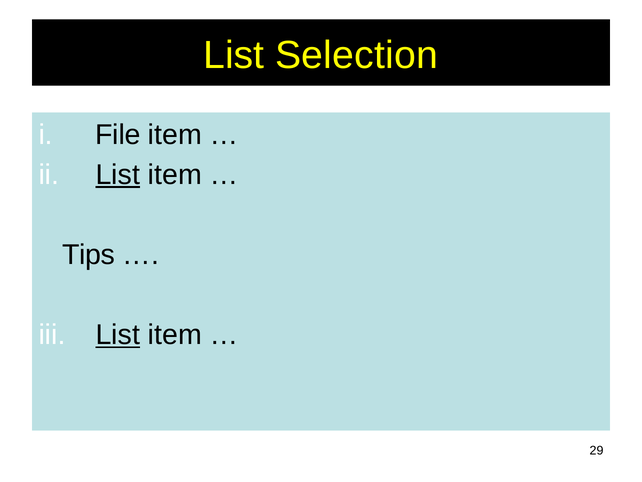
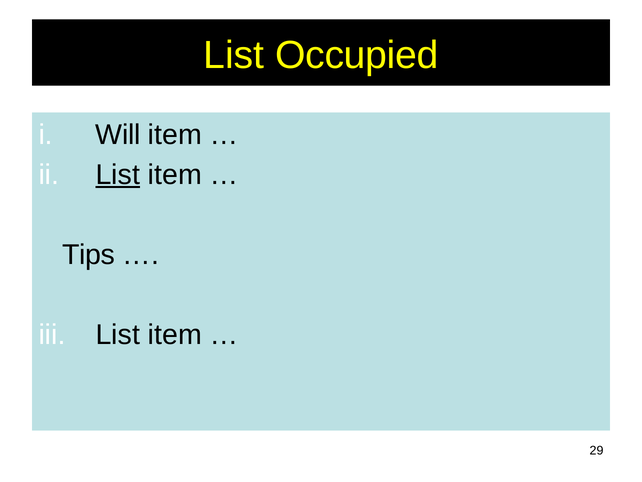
Selection: Selection -> Occupied (357, 55)
File: File -> Will (118, 135)
List underline: present -> none (118, 334)
